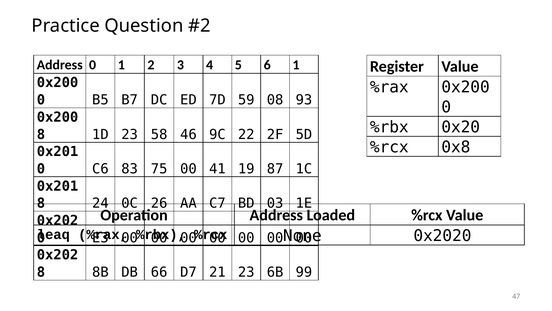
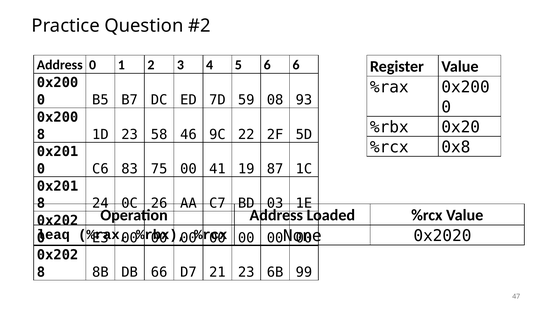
6 1: 1 -> 6 (296, 65)
